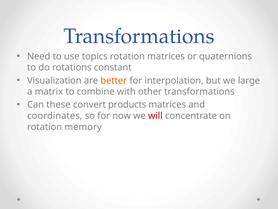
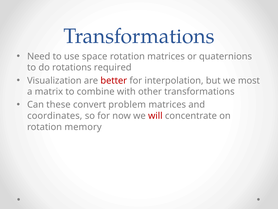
topics: topics -> space (95, 56)
constant: constant -> required (113, 67)
better colour: orange -> red (114, 80)
large: large -> most (249, 80)
products: products -> problem (127, 104)
